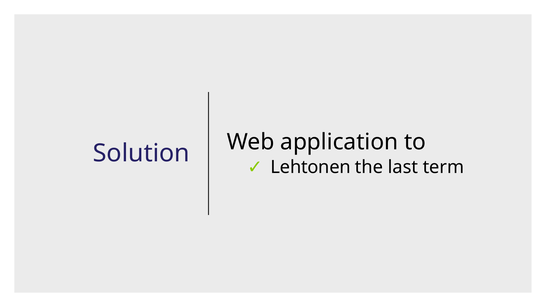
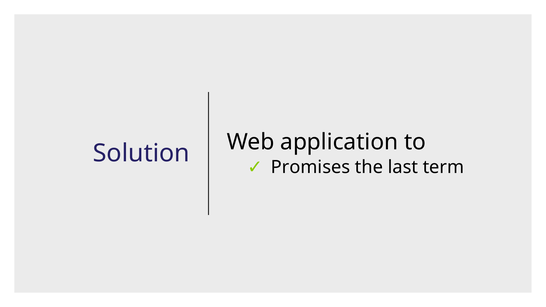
Lehtonen: Lehtonen -> Promises (311, 167)
